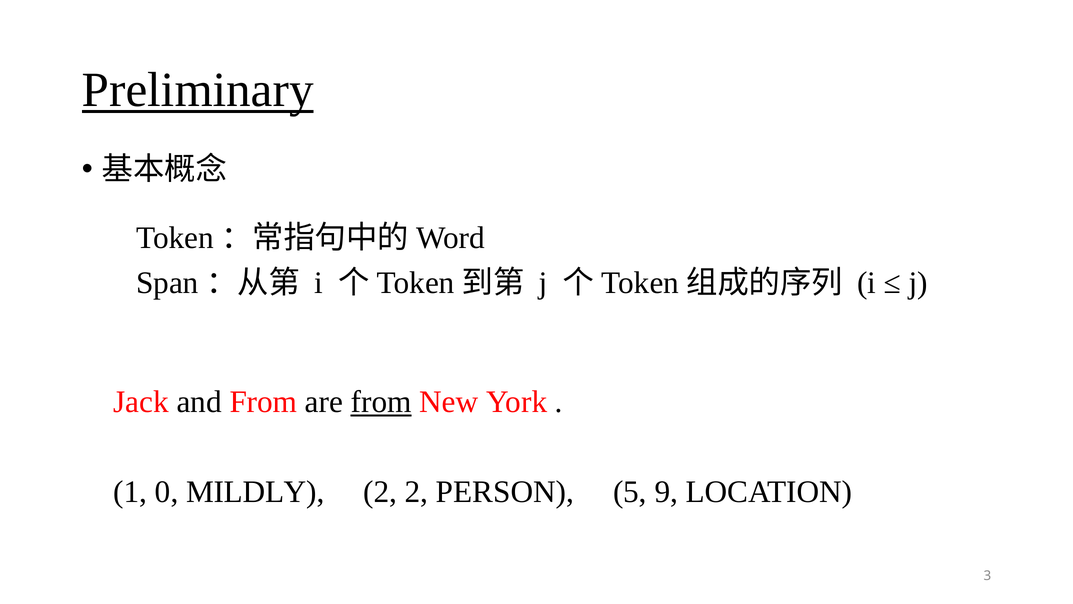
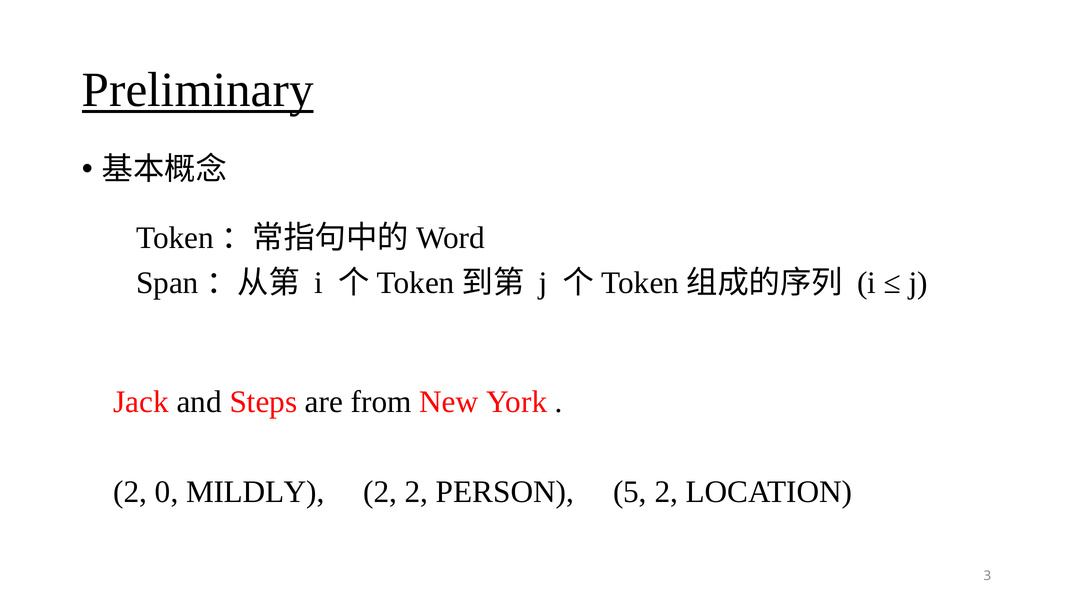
and From: From -> Steps (263, 402)
from underline: present -> none (381, 402)
1: 1 -> 2 (130, 492)
5 9: 9 -> 2 (666, 492)
